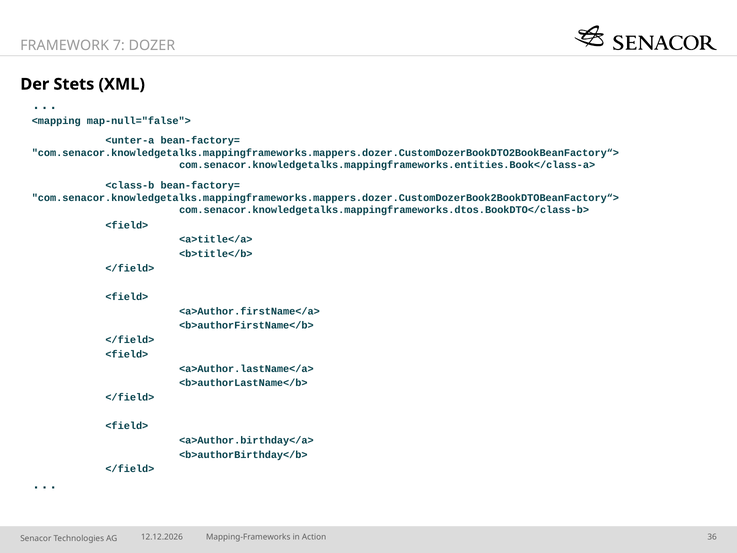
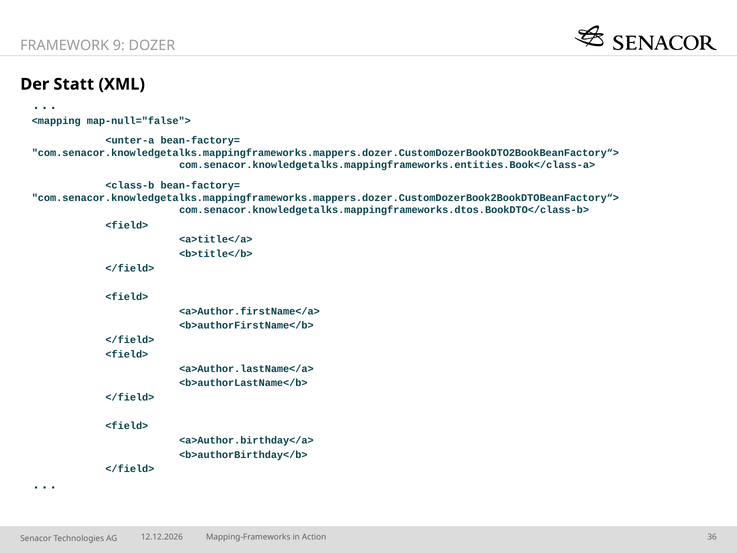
7: 7 -> 9 (119, 45)
Stets: Stets -> Statt (74, 84)
